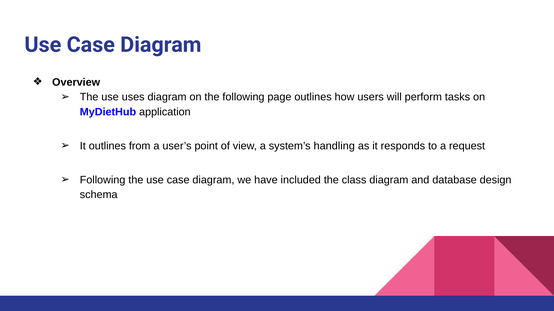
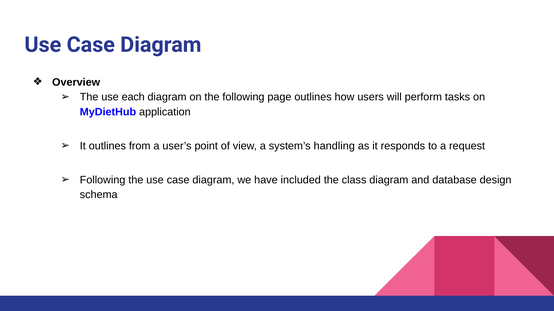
uses: uses -> each (133, 97)
